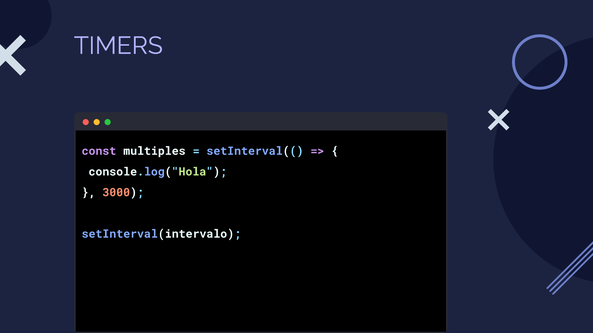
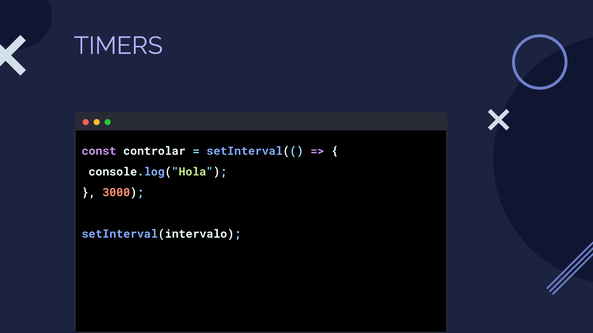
multiples: multiples -> controlar (154, 151)
